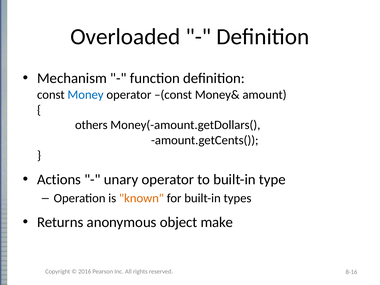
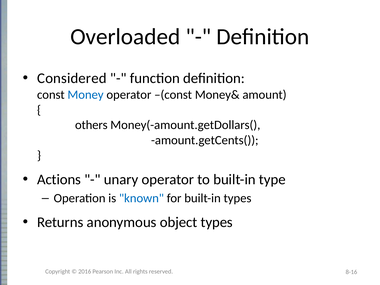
Mechanism: Mechanism -> Considered (72, 78)
known colour: orange -> blue (141, 198)
object make: make -> types (217, 222)
